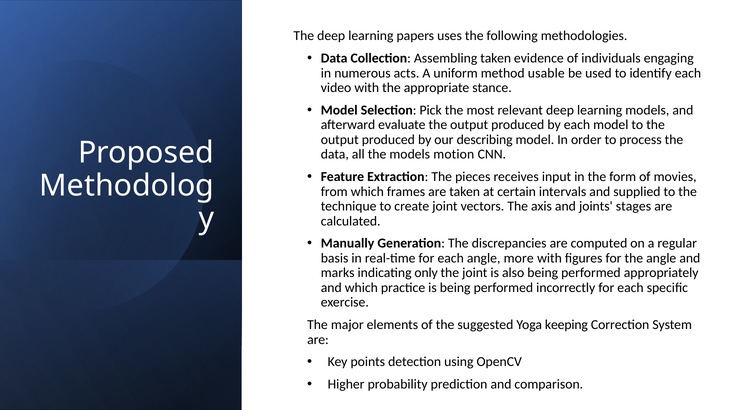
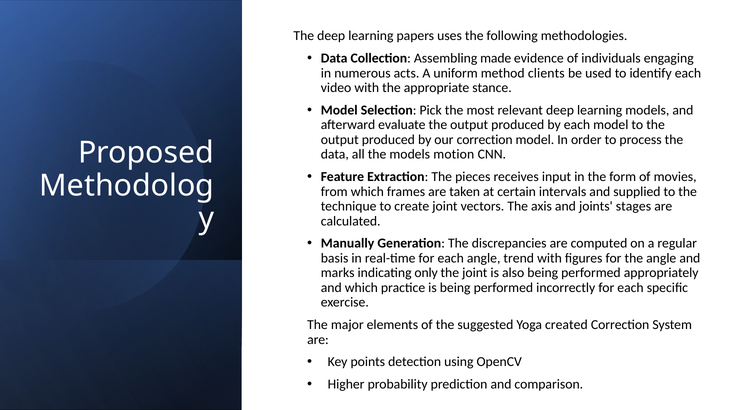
Assembling taken: taken -> made (496, 58)
usable: usable -> clients (546, 73)
our describing: describing -> correction (485, 140)
more: more -> trend (519, 259)
keeping: keeping -> created (566, 325)
